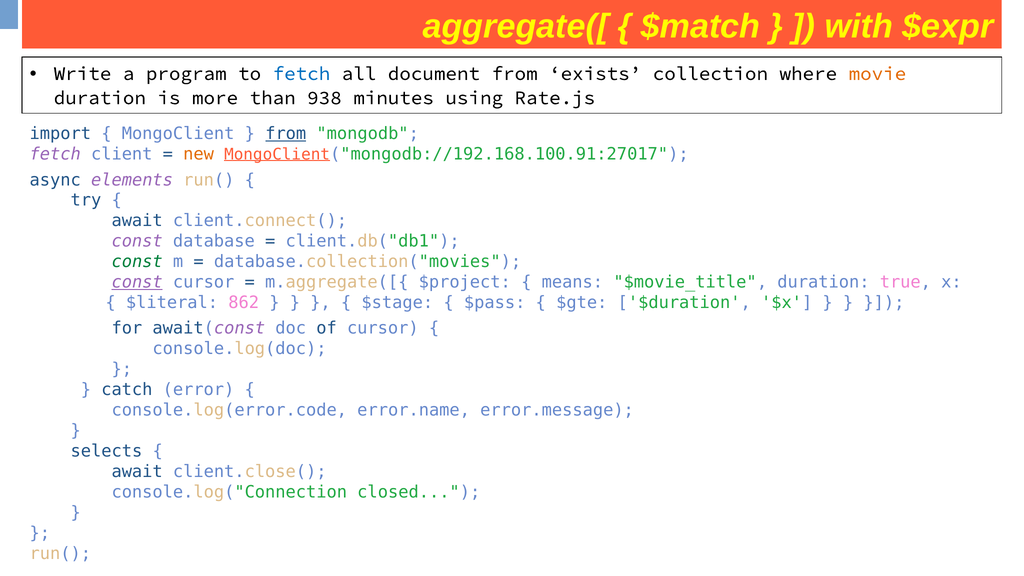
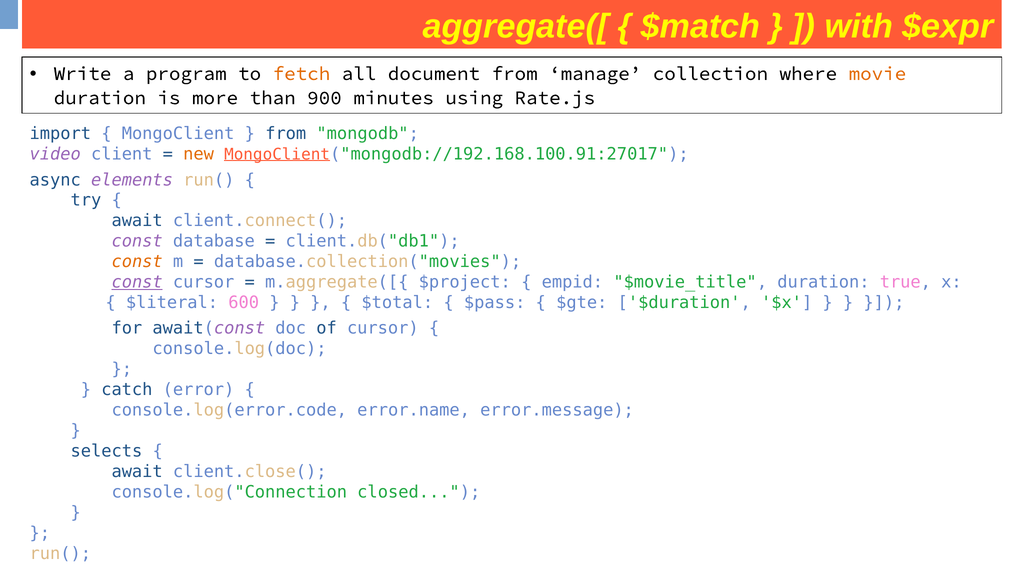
fetch colour: blue -> orange (301, 74)
exists: exists -> manage (595, 74)
938: 938 -> 900 (324, 98)
from underline: present -> none (286, 134)
fetch: fetch -> video (55, 154)
const colour: green -> orange (137, 262)
means: means -> empid (572, 282)
862: 862 -> 600 (244, 303)
$stage: $stage -> $total (397, 303)
